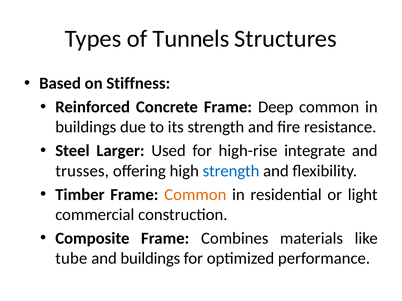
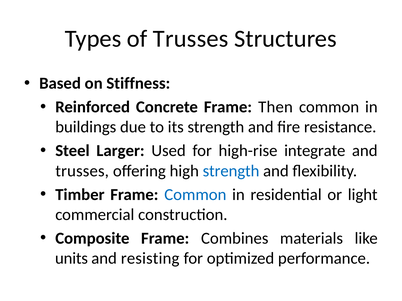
of Tunnels: Tunnels -> Trusses (191, 39)
Deep: Deep -> Then (276, 107)
Common colour: orange -> blue (195, 195)
tube: tube -> units (71, 259)
and buildings: buildings -> resisting (150, 259)
